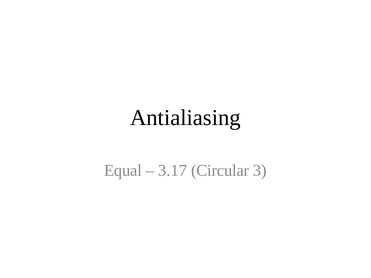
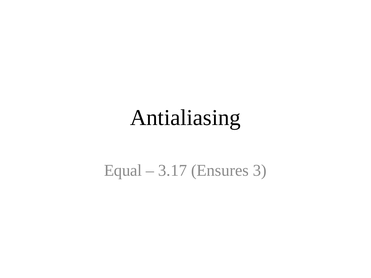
Circular: Circular -> Ensures (220, 171)
